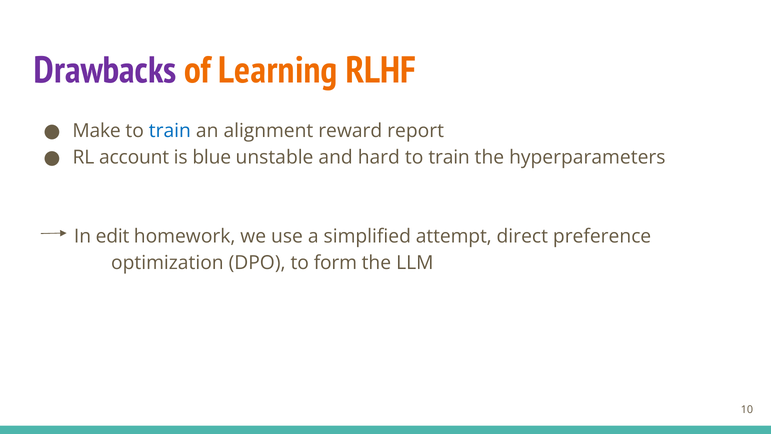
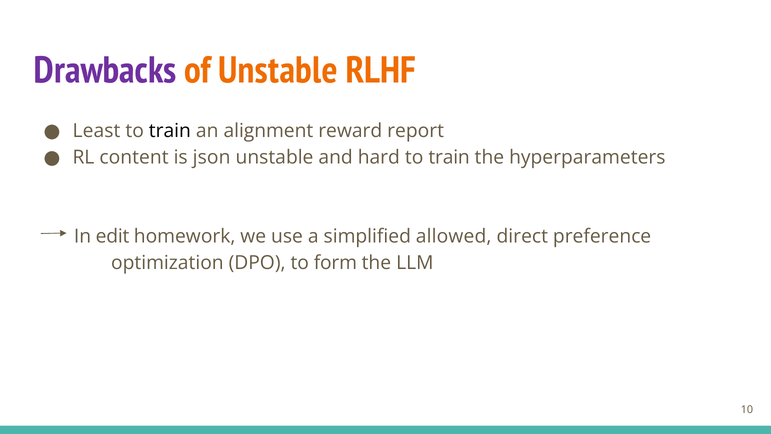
of Learning: Learning -> Unstable (278, 70)
Make: Make -> Least (96, 131)
train colour: blue -> black (170, 131)
account: account -> content (134, 157)
blue: blue -> json (212, 157)
attempt: attempt -> allowed (454, 236)
